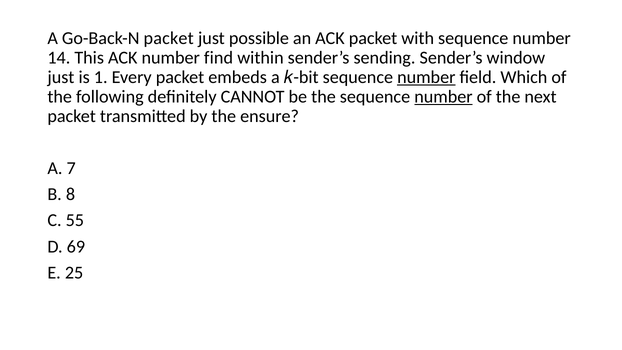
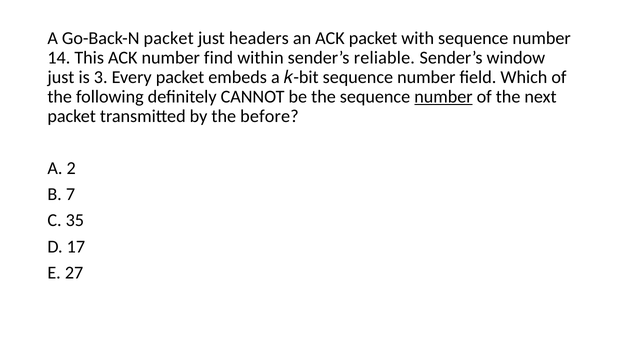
possible: possible -> headers (259, 38)
sending: sending -> reliable (384, 58)
1: 1 -> 3 (101, 77)
number underline: present -> none (426, 77)
ensure: ensure -> before (269, 116)
7: 7 -> 2 (71, 168)
8: 8 -> 7 (71, 194)
55: 55 -> 35 (75, 220)
69: 69 -> 17 (76, 246)
25: 25 -> 27 (74, 272)
